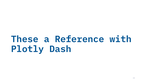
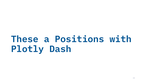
Reference: Reference -> Positions (80, 39)
